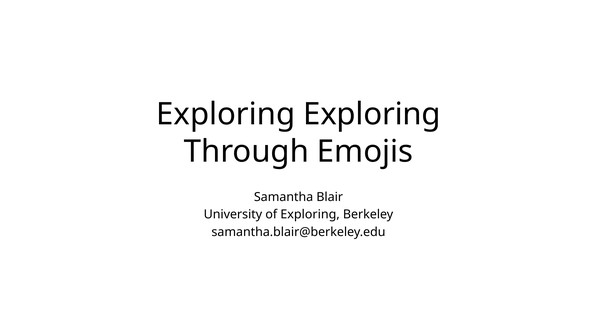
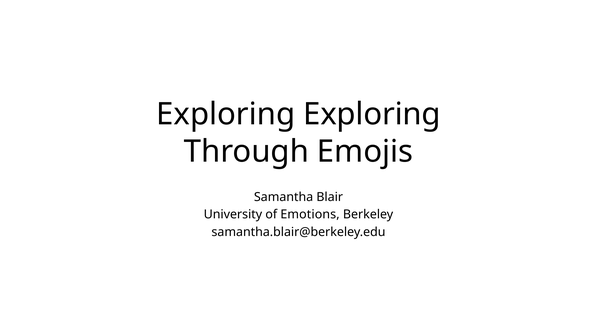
of Exploring: Exploring -> Emotions (310, 214)
